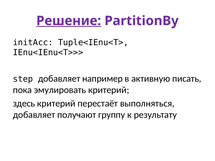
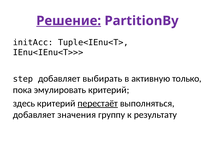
например: например -> выбирать (102, 79)
писать: писать -> только (187, 79)
перестаёт underline: none -> present (98, 104)
получают: получают -> значения (77, 115)
